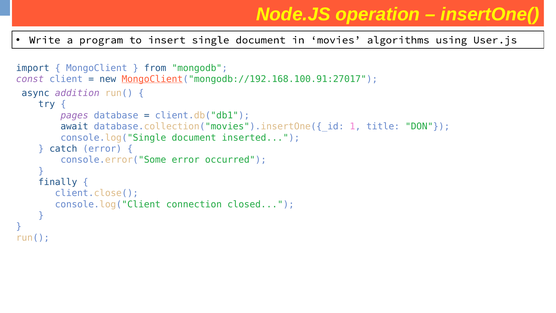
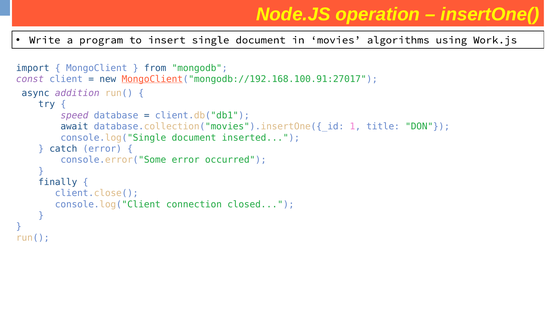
User.js: User.js -> Work.js (495, 40)
pages: pages -> speed (74, 115)
